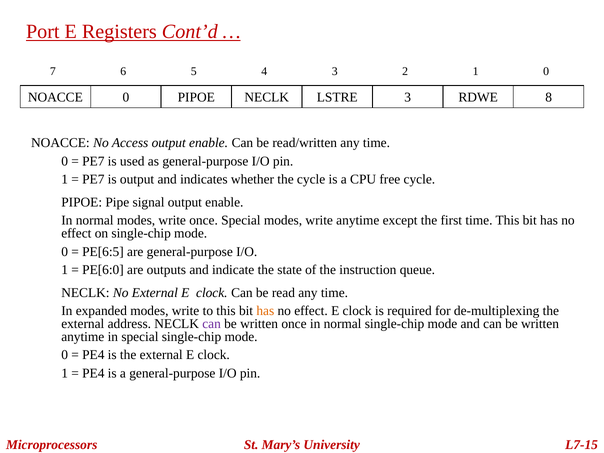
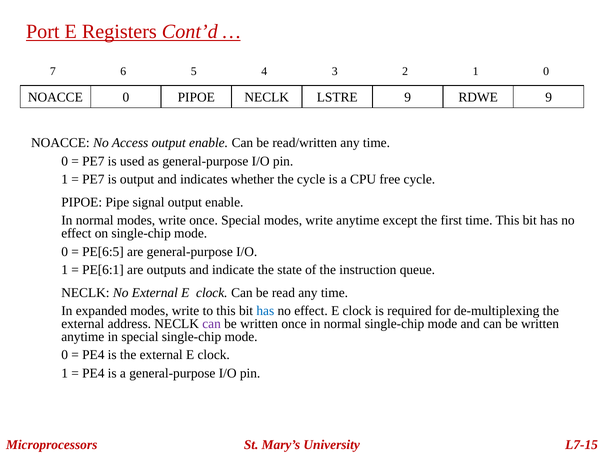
LSTRE 3: 3 -> 9 (408, 98)
RDWE 8: 8 -> 9 (549, 98)
PE[6:0: PE[6:0 -> PE[6:1 (103, 270)
has colour: orange -> blue (265, 311)
